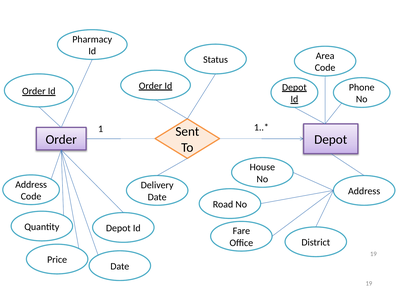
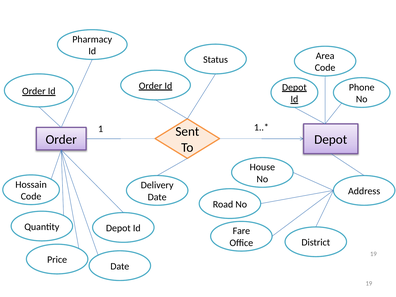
Address: Address -> Hossain (31, 184)
